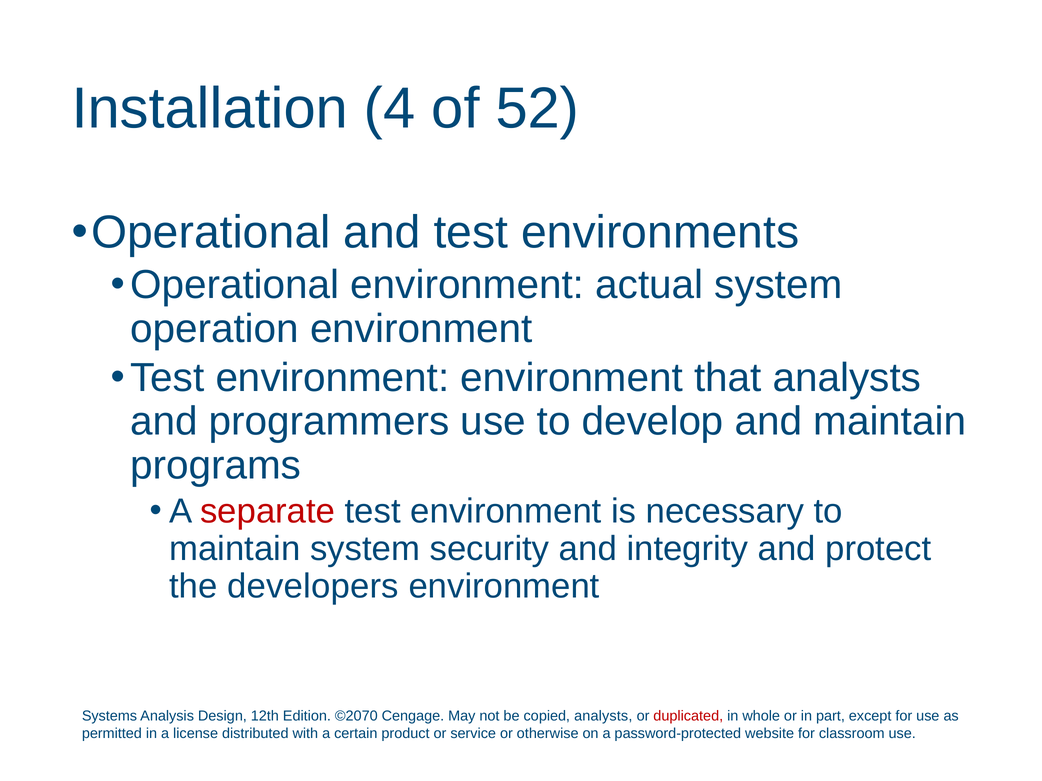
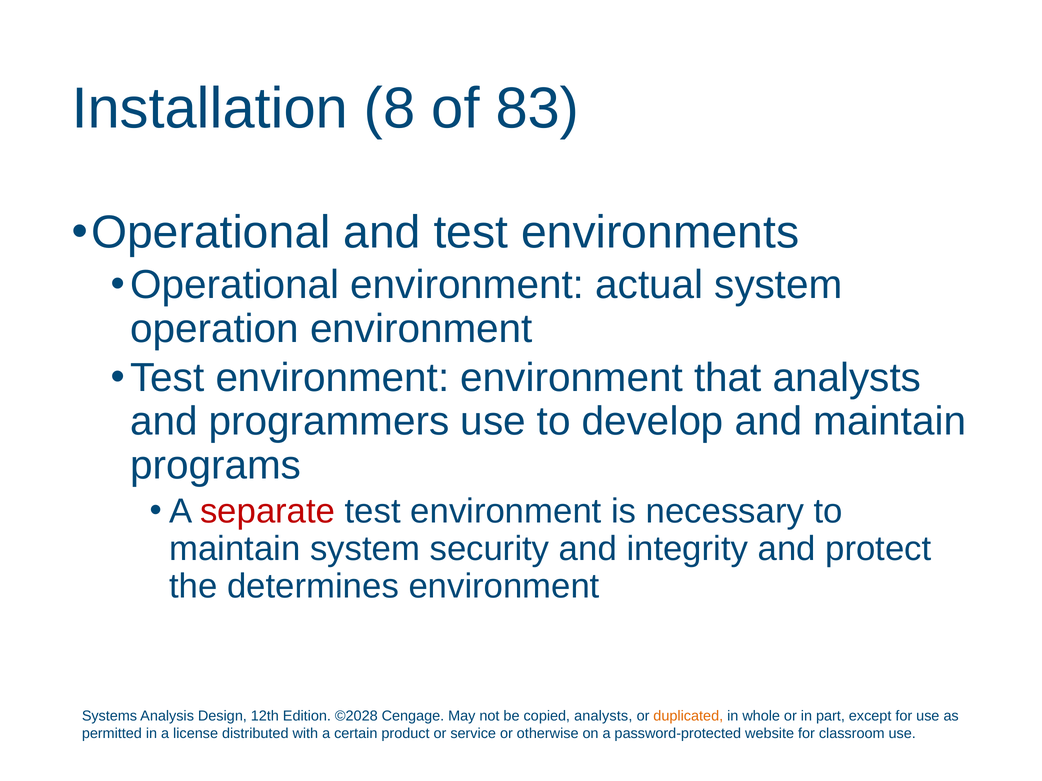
4: 4 -> 8 (390, 109)
52: 52 -> 83 (537, 109)
developers: developers -> determines (313, 587)
©2070: ©2070 -> ©2028 (356, 716)
duplicated colour: red -> orange (688, 716)
